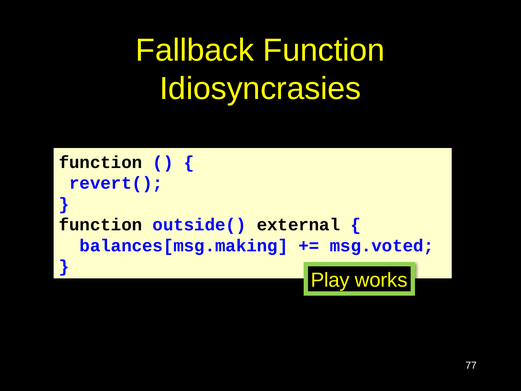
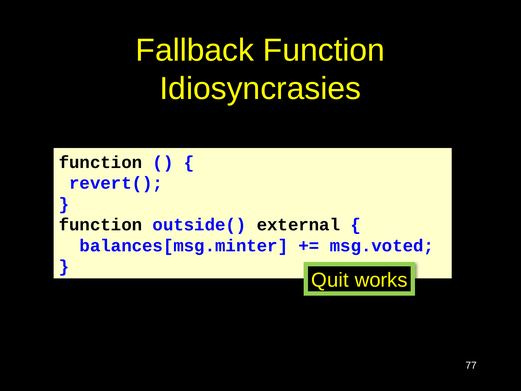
balances[msg.making: balances[msg.making -> balances[msg.minter (184, 246)
Play: Play -> Quit (330, 280)
